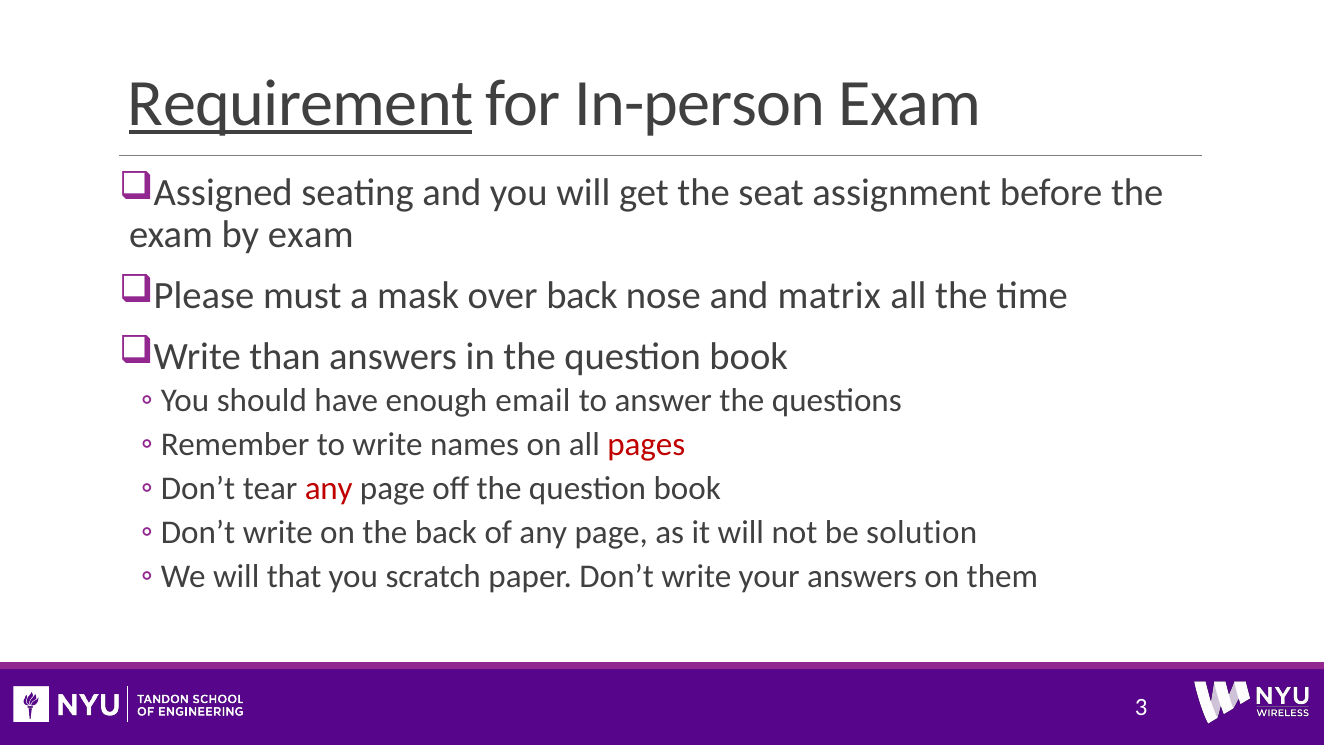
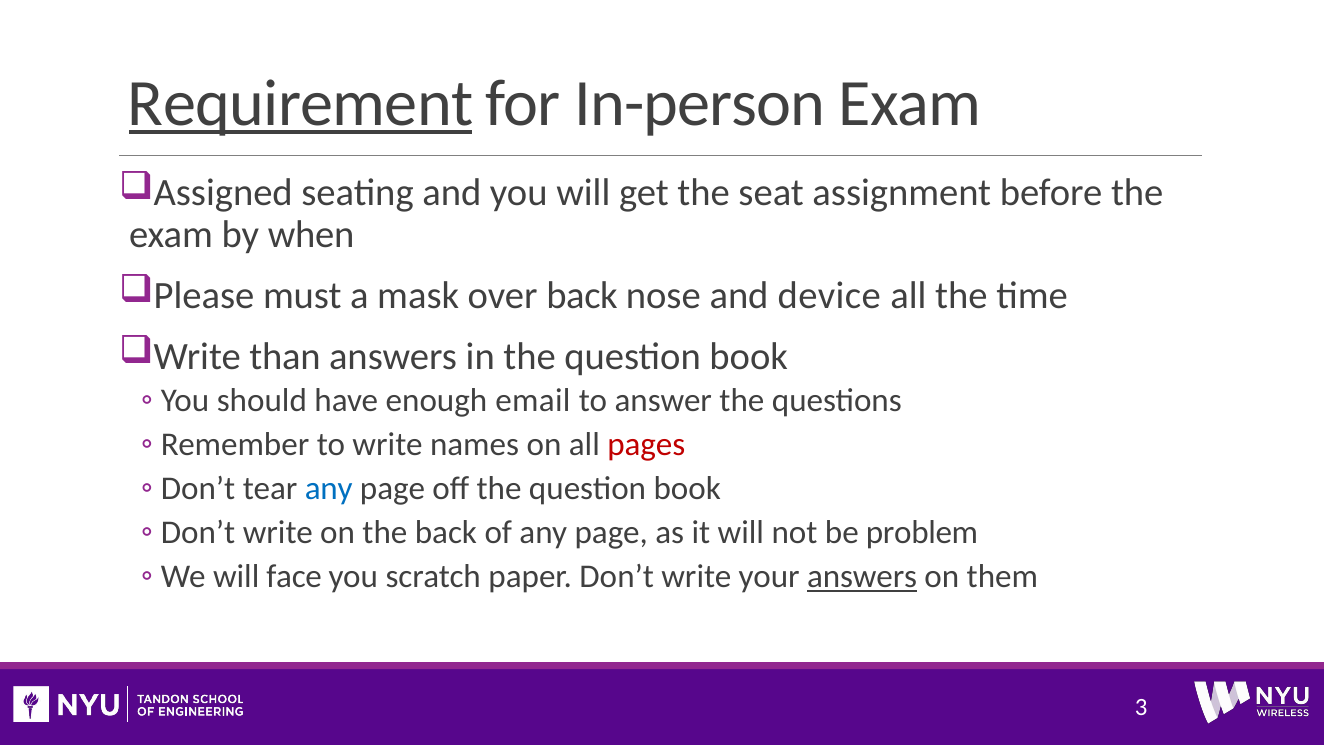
by exam: exam -> when (311, 234)
matrix: matrix -> device (829, 295)
any colour: red -> blue (329, 489)
solution: solution -> problem (922, 533)
that: that -> face (294, 577)
answers underline: none -> present (862, 577)
